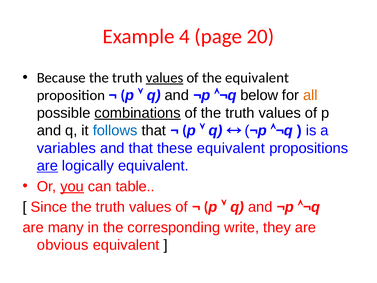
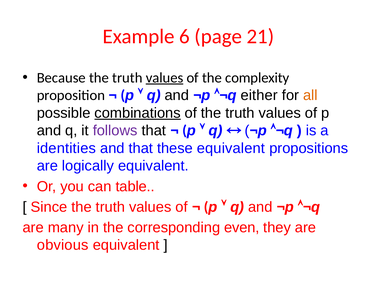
4: 4 -> 6 (184, 36)
20: 20 -> 21 (260, 36)
the equivalent: equivalent -> complexity (257, 78)
below: below -> either (259, 95)
follows colour: blue -> purple (115, 130)
variables: variables -> identities (66, 148)
are underline: present -> none (47, 166)
you underline: present -> none (72, 186)
write: write -> even (242, 227)
